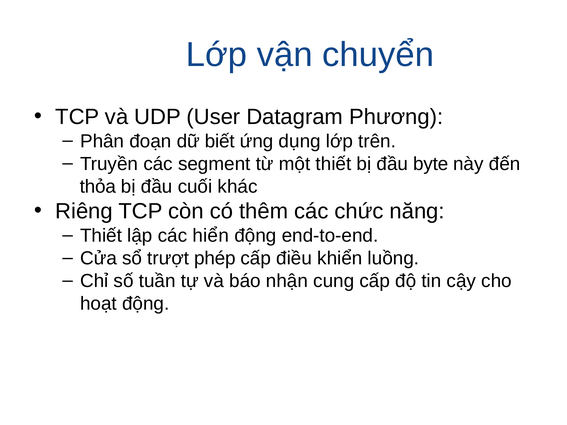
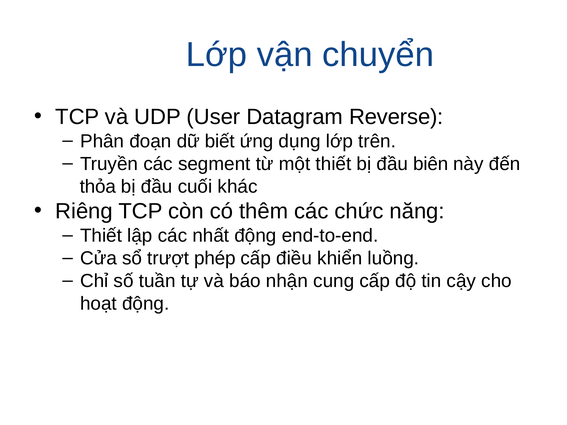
Phương: Phương -> Reverse (396, 117)
byte: byte -> biên (431, 164)
hiển: hiển -> nhất (211, 236)
